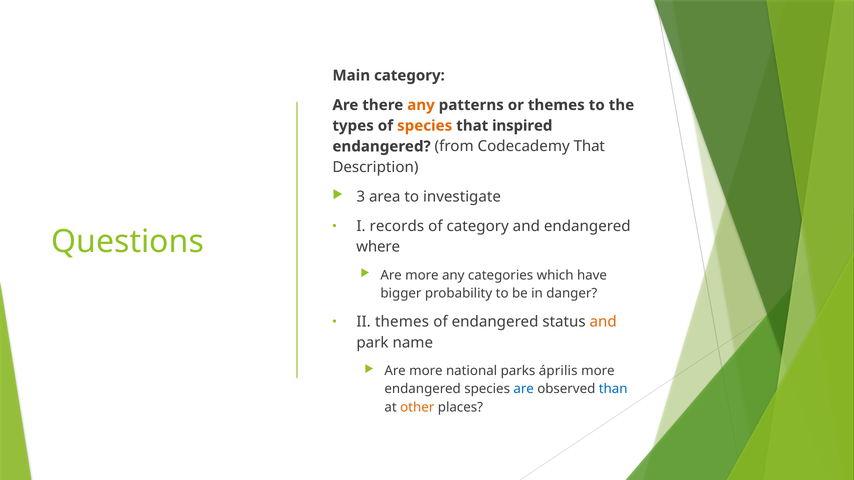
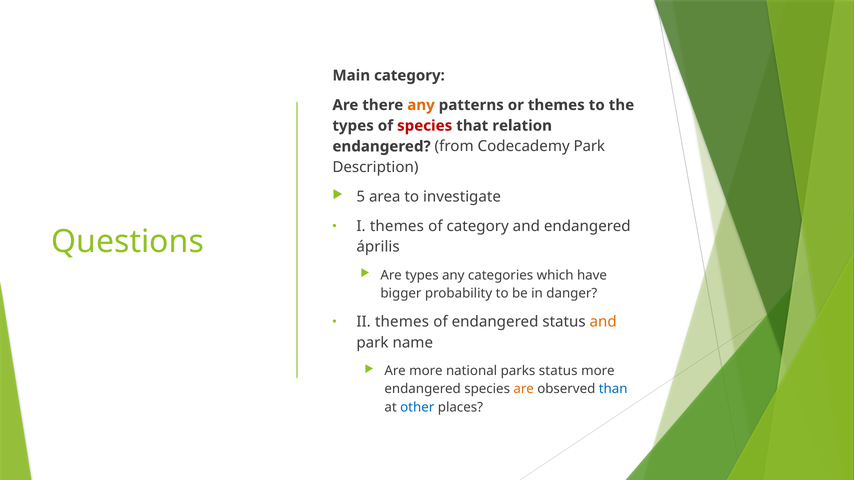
species colour: orange -> red (425, 126)
inspired: inspired -> relation (522, 126)
Codecademy That: That -> Park (589, 147)
3: 3 -> 5 (361, 197)
I records: records -> themes (397, 226)
where: where -> április (378, 247)
more: more -> types (422, 275)
parks április: április -> status (558, 371)
are colour: blue -> orange (524, 389)
other colour: orange -> blue (417, 408)
